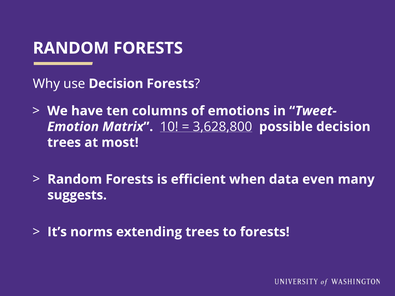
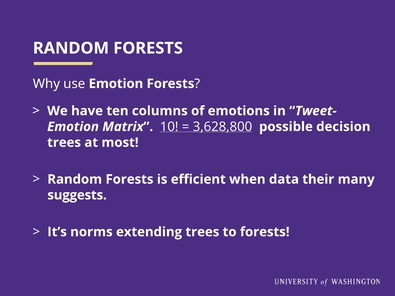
use Decision: Decision -> Emotion (116, 84)
even: even -> their (318, 179)
